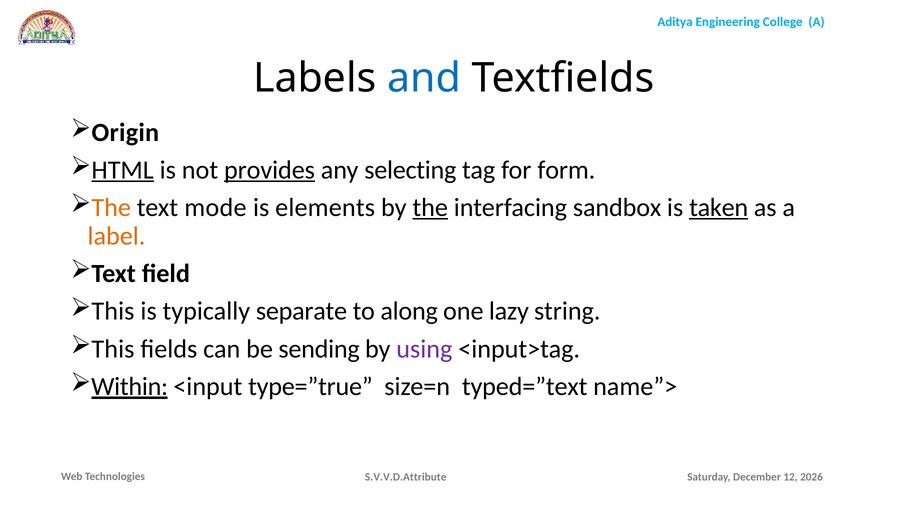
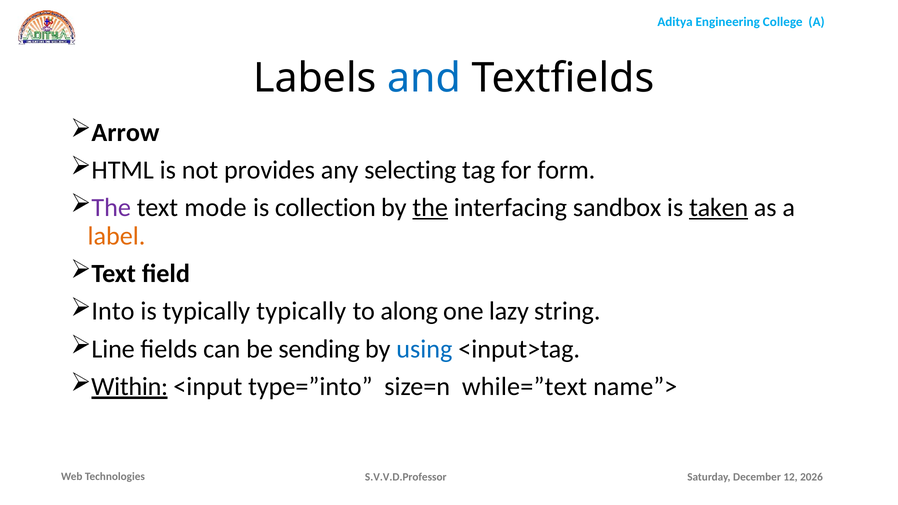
Origin: Origin -> Arrow (125, 132)
HTML underline: present -> none (123, 170)
provides underline: present -> none (269, 170)
The colour: orange -> purple (111, 208)
elements: elements -> collection (325, 208)
This: This -> Into (113, 311)
typically separate: separate -> typically (301, 311)
This: This -> Line (113, 349)
using colour: purple -> blue (424, 349)
type=”true: type=”true -> type=”into (310, 387)
typed=”text: typed=”text -> while=”text (524, 387)
S.V.V.D.Attribute: S.V.V.D.Attribute -> S.V.V.D.Professor (406, 477)
